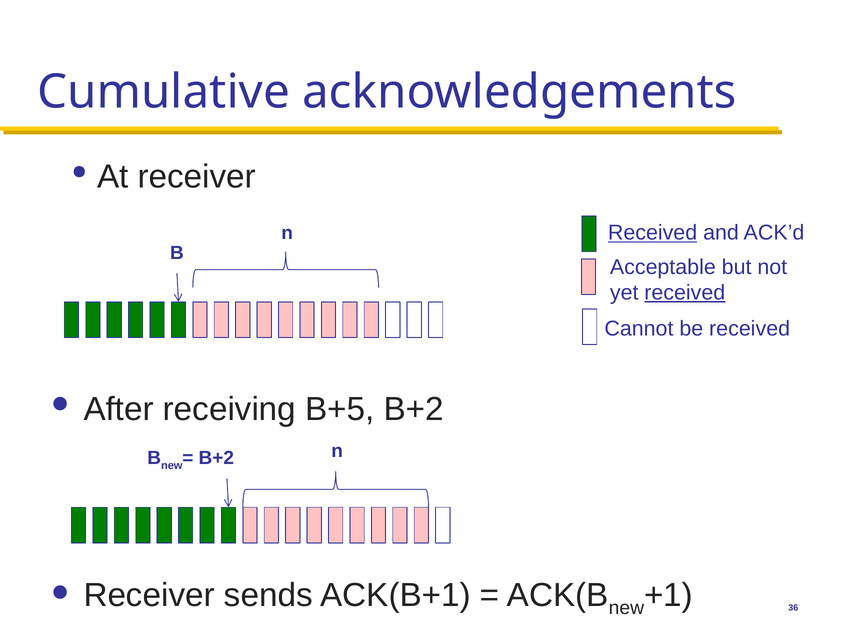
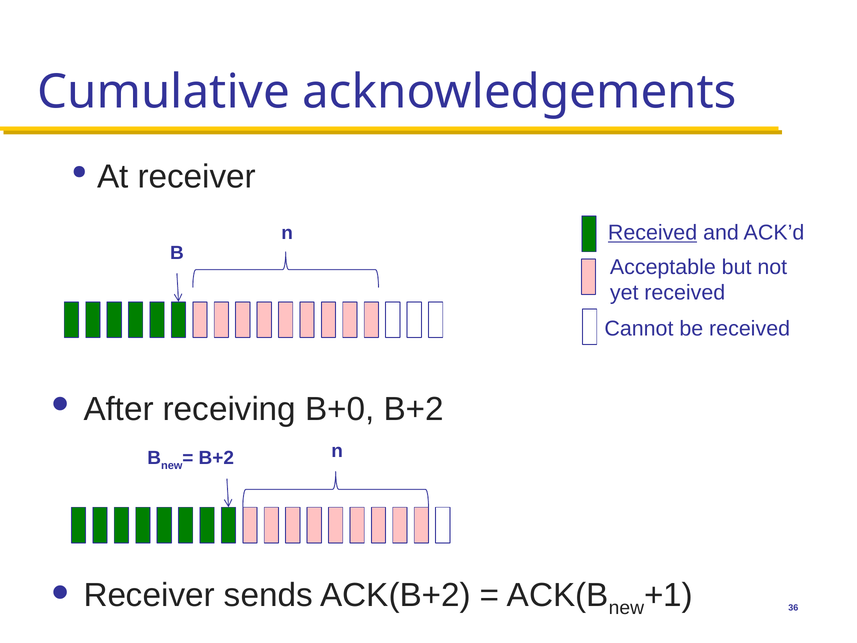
received underline: present -> none (685, 293)
B+5: B+5 -> B+0 (340, 409)
ACK(B+1: ACK(B+1 -> ACK(B+2 (395, 595)
